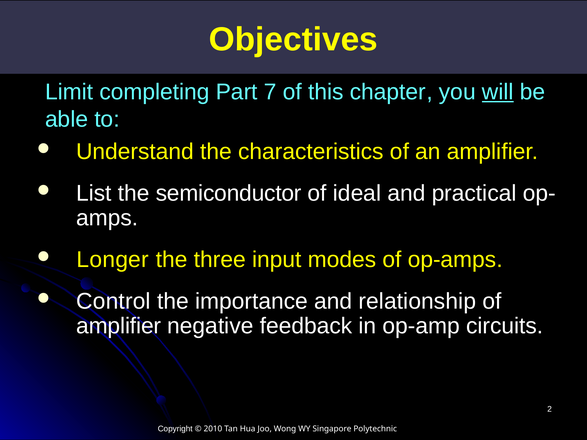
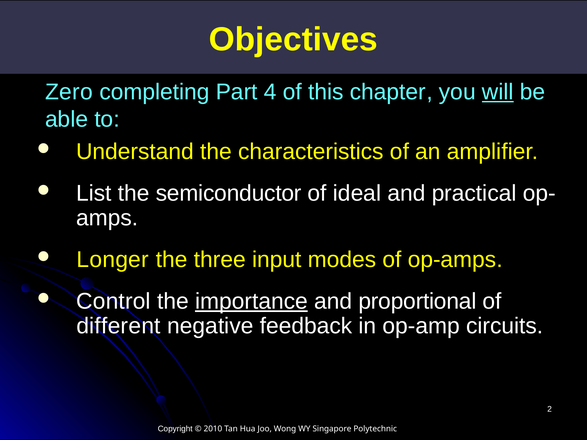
Limit: Limit -> Zero (69, 92)
7: 7 -> 4 (270, 92)
importance underline: none -> present (251, 302)
relationship: relationship -> proportional (417, 302)
amplifier: amplifier -> different (118, 326)
